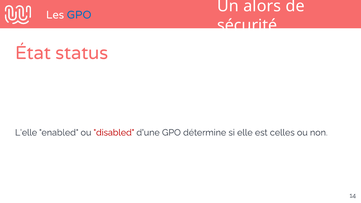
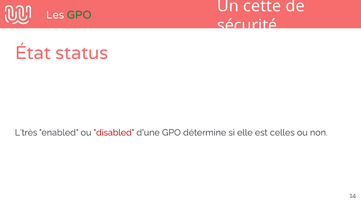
alors: alors -> cette (262, 6)
GPO colour: blue -> green (79, 15)
L'elle: L'elle -> L'très (26, 133)
